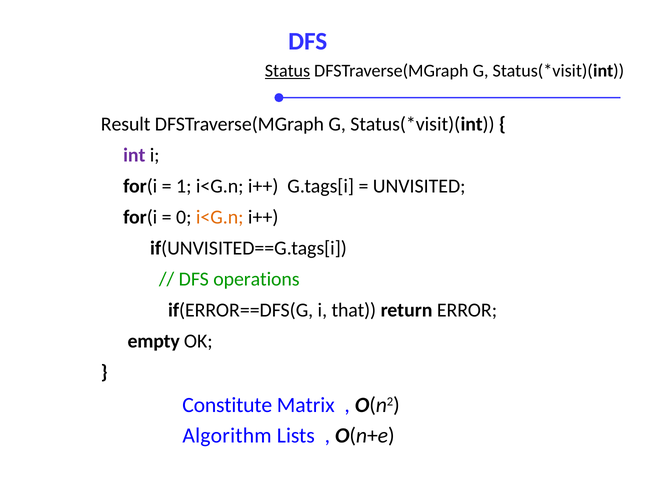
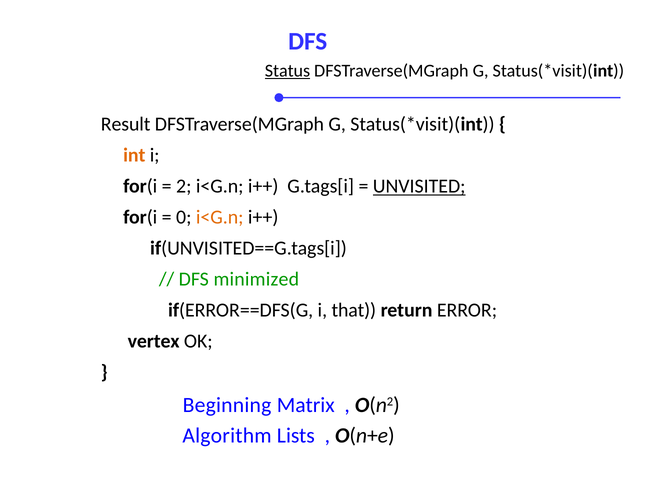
int colour: purple -> orange (134, 155)
1: 1 -> 2 (184, 186)
UNVISITED underline: none -> present (419, 186)
operations: operations -> minimized (256, 279)
empty: empty -> vertex (154, 341)
Constitute: Constitute -> Beginning (227, 405)
